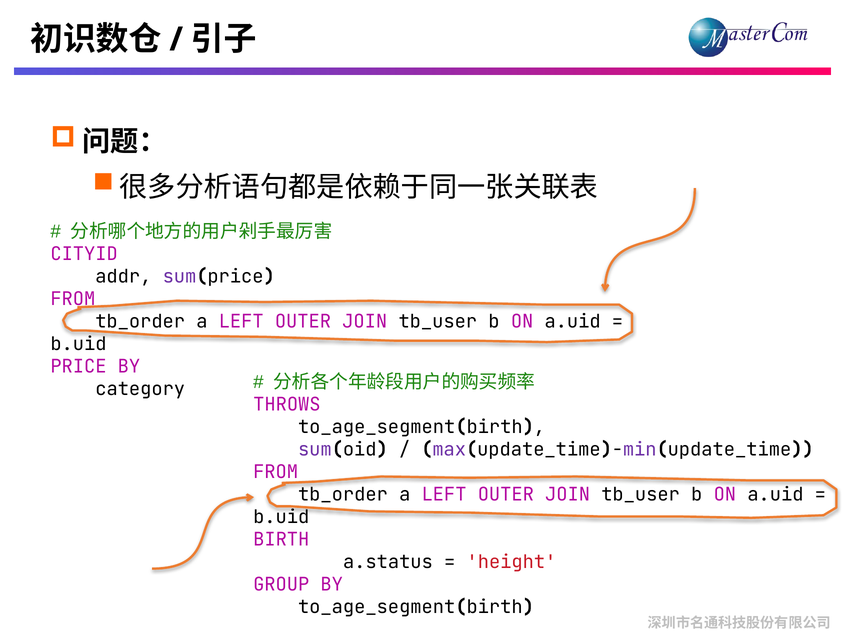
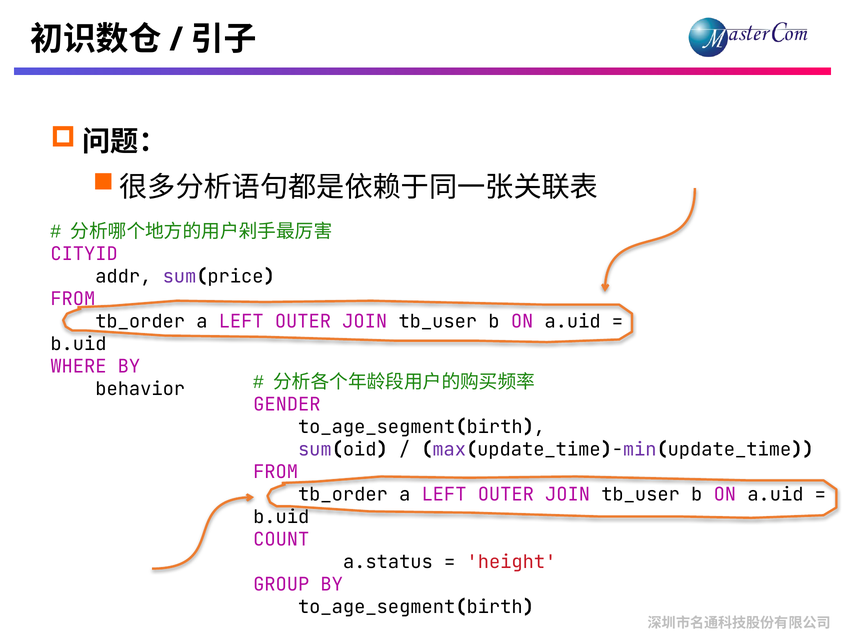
PRICE: PRICE -> WHERE (78, 366)
category: category -> behavior (140, 389)
THROWS: THROWS -> GENDER (287, 404)
BIRTH: BIRTH -> COUNT (281, 539)
